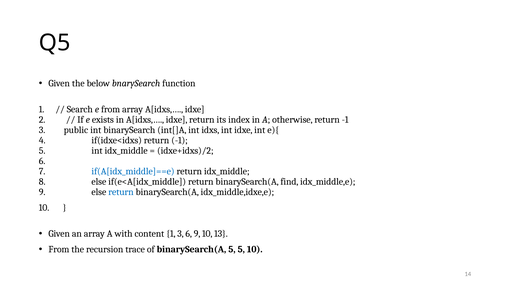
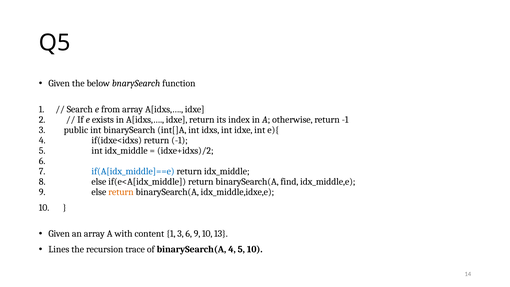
return colour: blue -> orange (121, 192)
From: From -> Lines (59, 249)
binarySearch(A 5: 5 -> 4 (232, 249)
